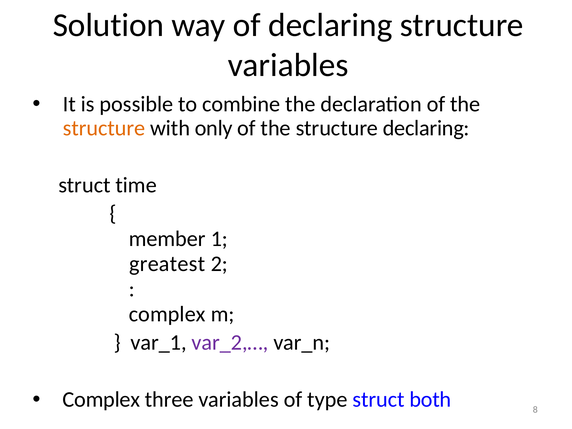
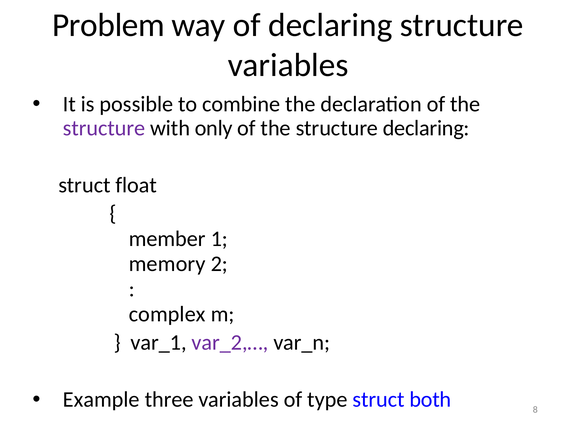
Solution: Solution -> Problem (108, 25)
structure colour: orange -> purple (104, 128)
time: time -> float (136, 185)
greatest: greatest -> memory (167, 264)
Complex: Complex -> Example (101, 400)
